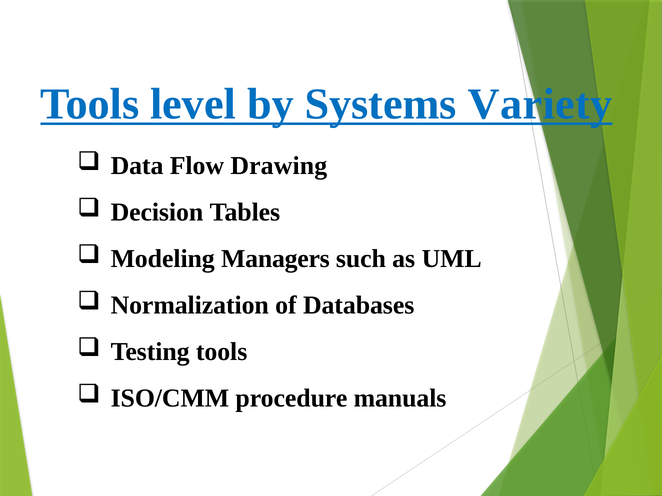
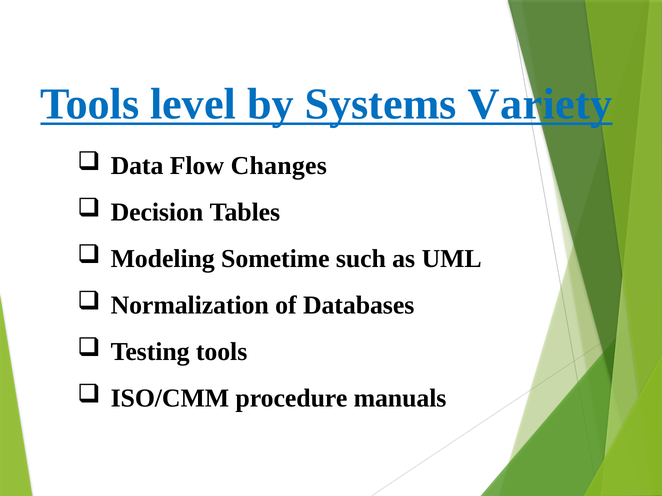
Drawing: Drawing -> Changes (279, 166)
Managers: Managers -> Sometime (275, 259)
